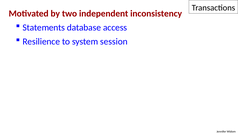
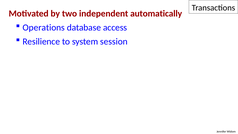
inconsistency: inconsistency -> automatically (156, 14)
Statements: Statements -> Operations (44, 28)
